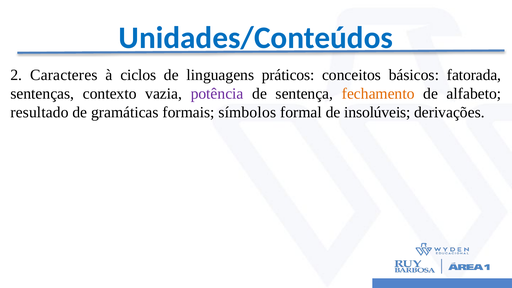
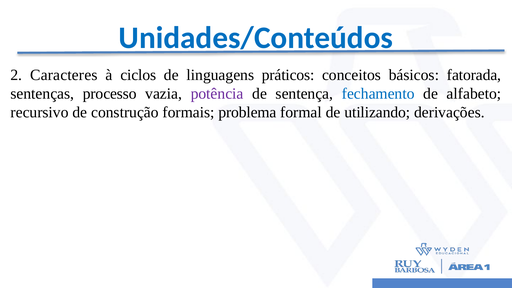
contexto: contexto -> processo (110, 94)
fechamento colour: orange -> blue (378, 94)
resultado: resultado -> recursivo (40, 112)
gramáticas: gramáticas -> construção (125, 112)
símbolos: símbolos -> problema (247, 112)
insolúveis;: insolúveis; -> utilizando; (377, 112)
